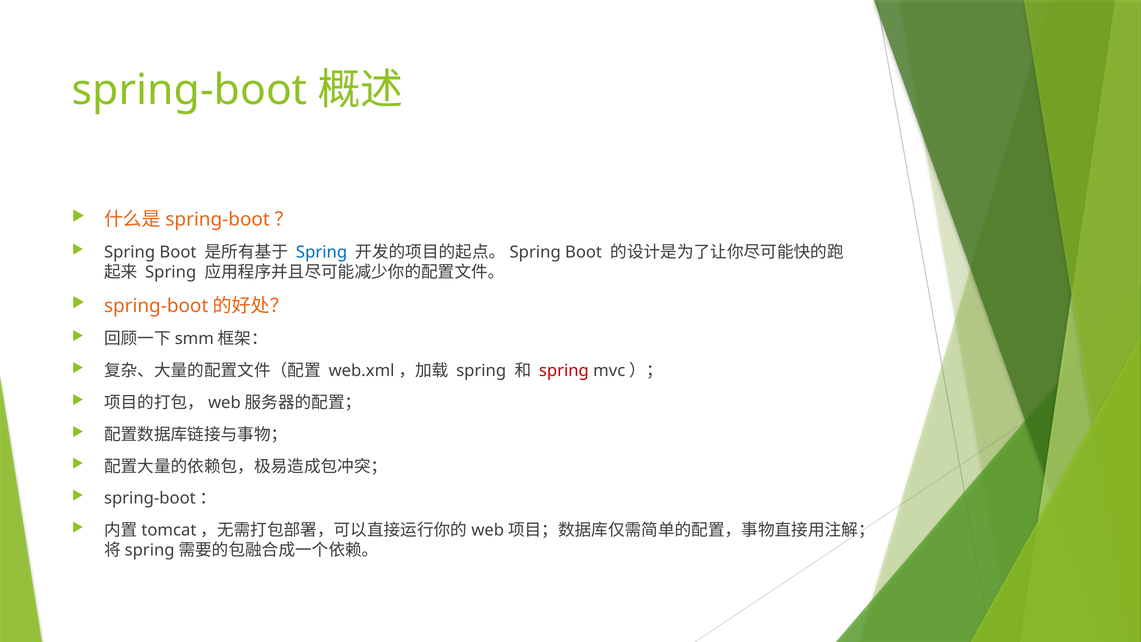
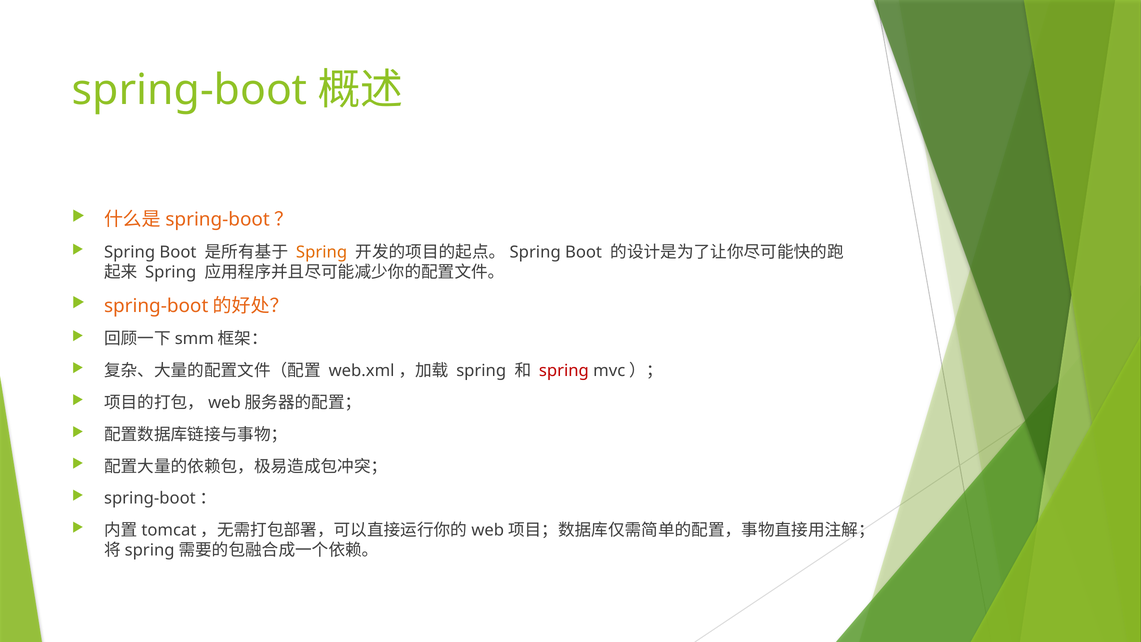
Spring colour: blue -> orange (322, 252)
